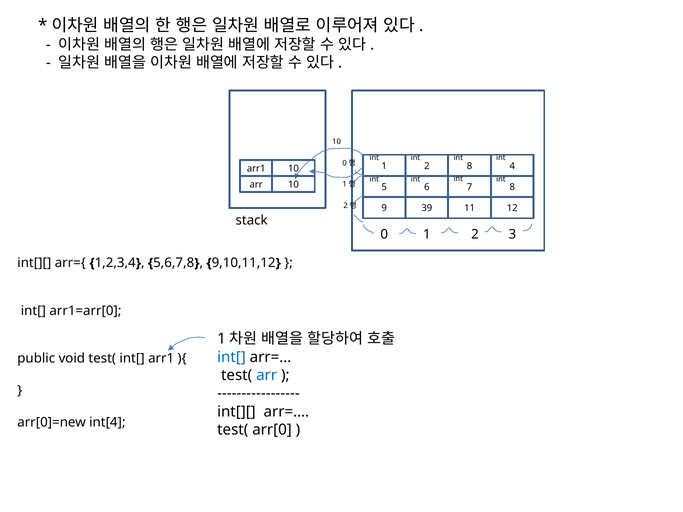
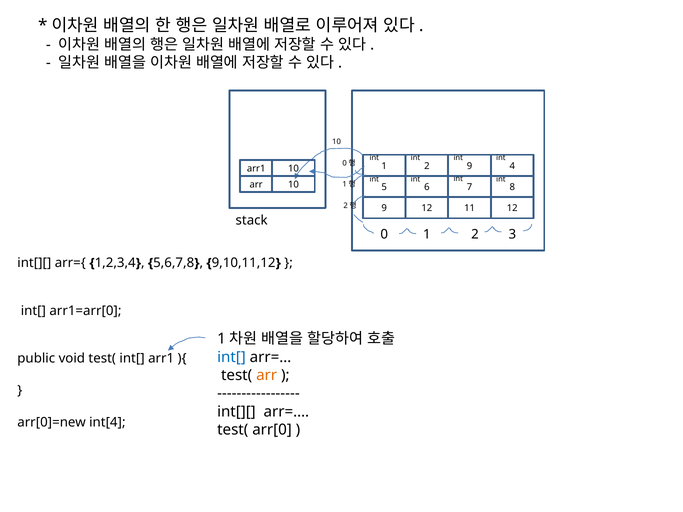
2 8: 8 -> 9 (470, 166)
9 39: 39 -> 12 (427, 208)
arr colour: blue -> orange (267, 375)
